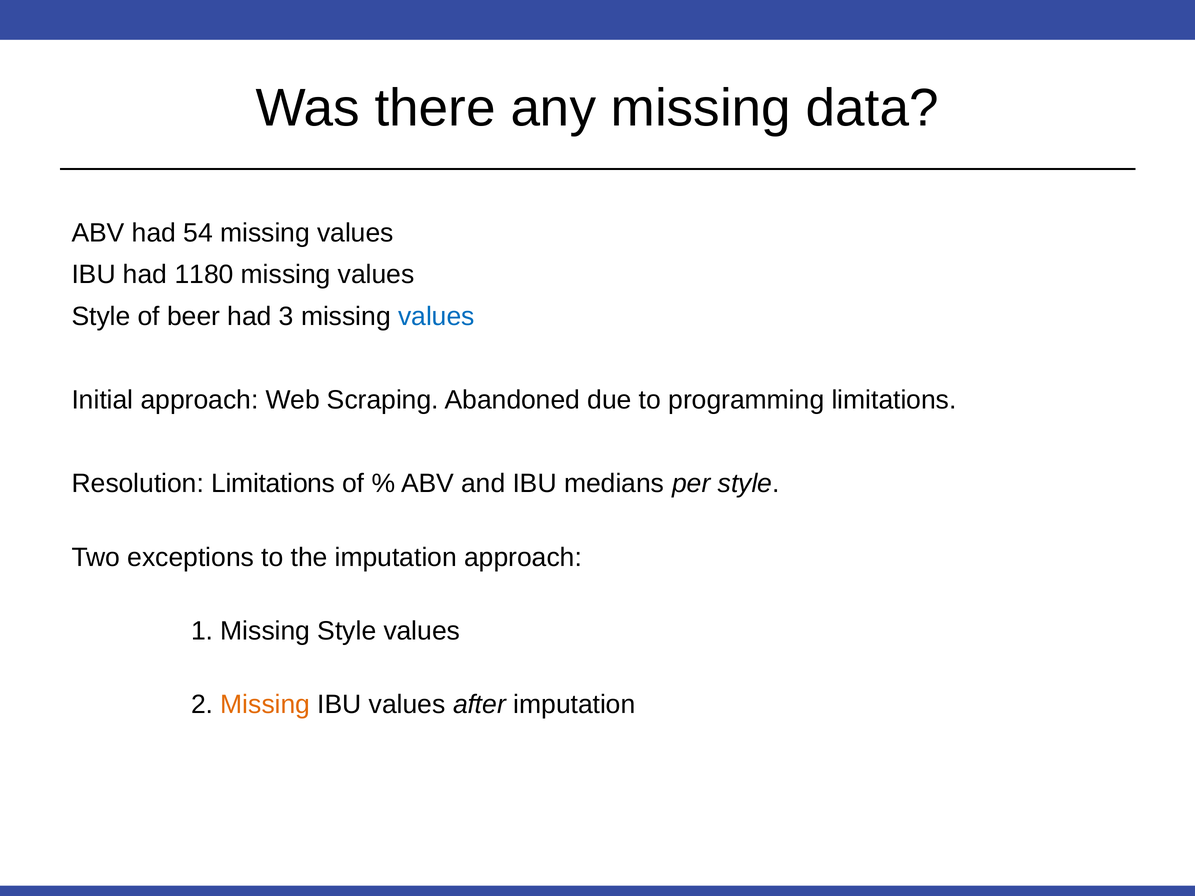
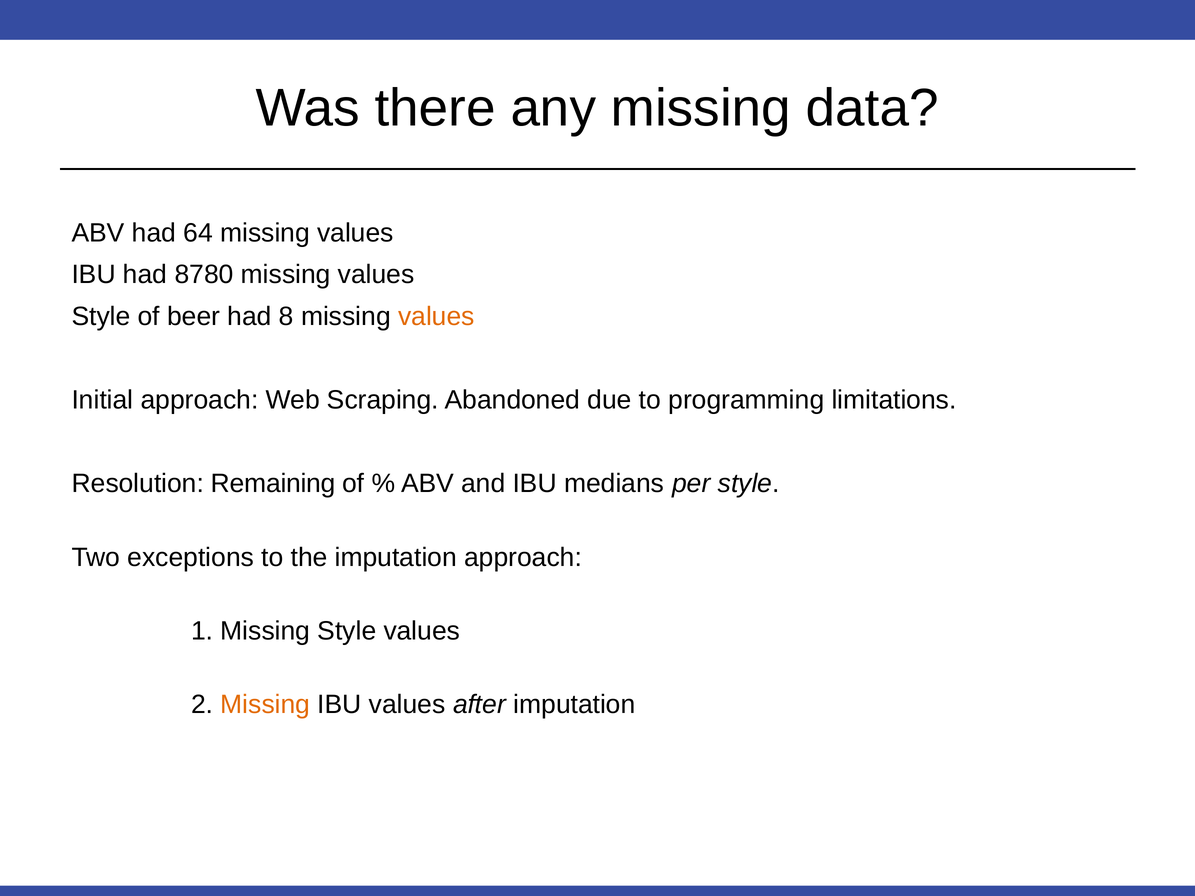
54: 54 -> 64 (198, 233)
1180: 1180 -> 8780 (204, 275)
3: 3 -> 8 (286, 317)
values colour: blue -> orange (436, 317)
Resolution Limitations: Limitations -> Remaining (273, 484)
